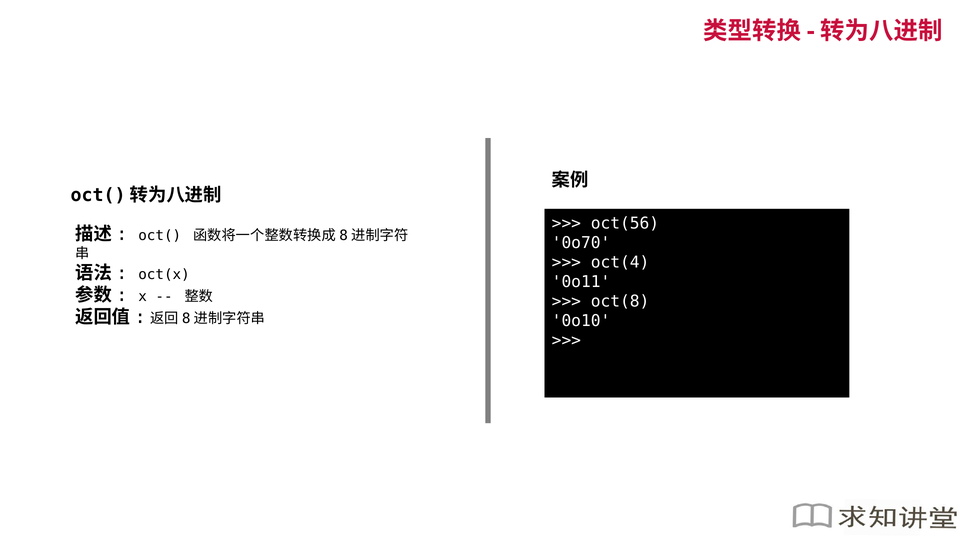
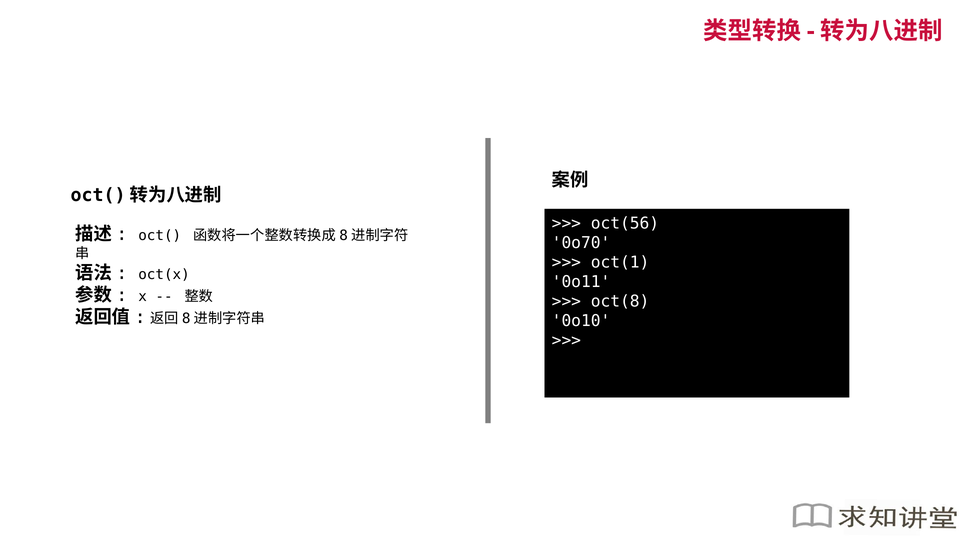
oct(4: oct(4 -> oct(1 (620, 262)
